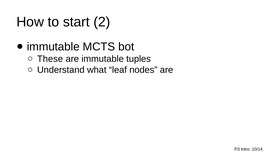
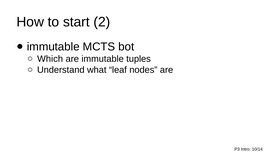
These: These -> Which (50, 59)
